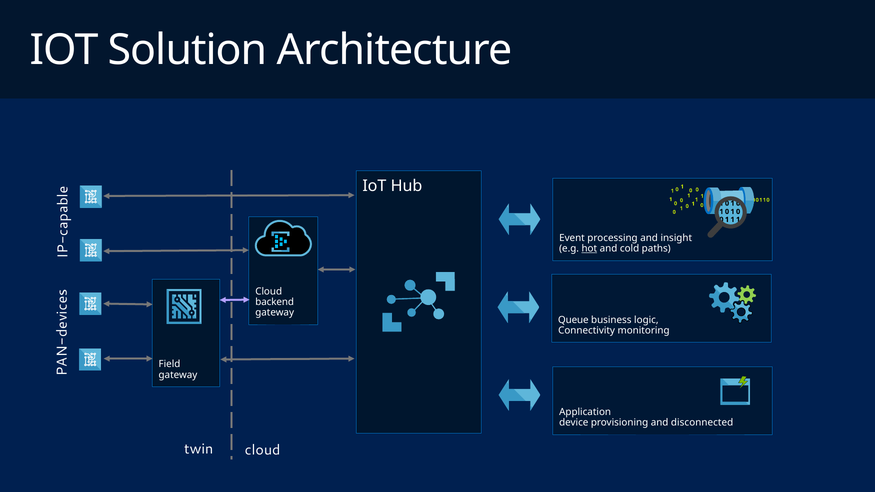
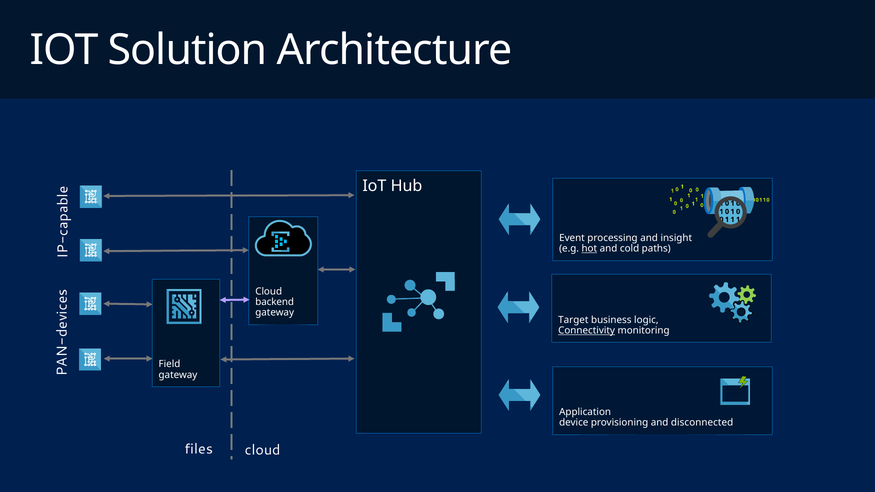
Queue: Queue -> Target (573, 320)
Connectivity underline: none -> present (587, 331)
twin: twin -> files (199, 449)
